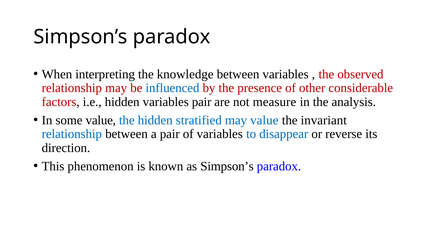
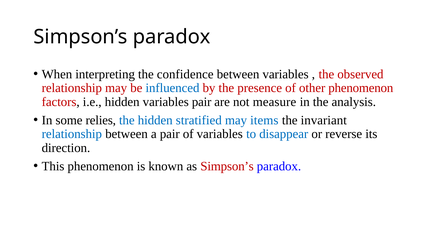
knowledge: knowledge -> confidence (185, 74)
other considerable: considerable -> phenomenon (361, 88)
some value: value -> relies (101, 120)
may value: value -> items (264, 120)
Simpson’s colour: black -> red (227, 166)
